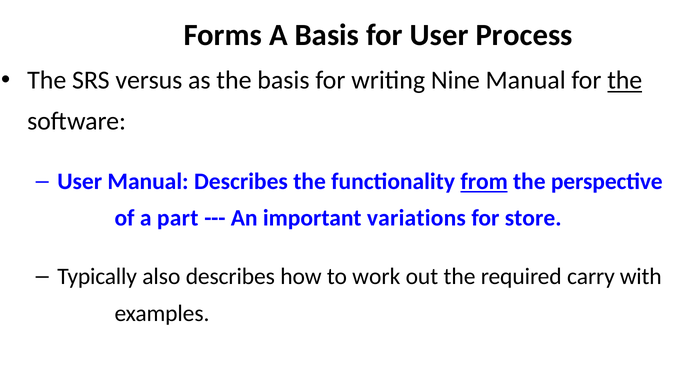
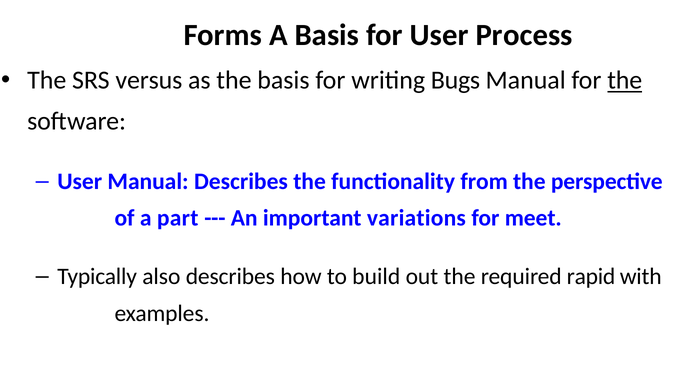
Nine: Nine -> Bugs (455, 80)
from underline: present -> none (484, 181)
store: store -> meet (533, 218)
work: work -> build (376, 277)
carry: carry -> rapid (591, 277)
